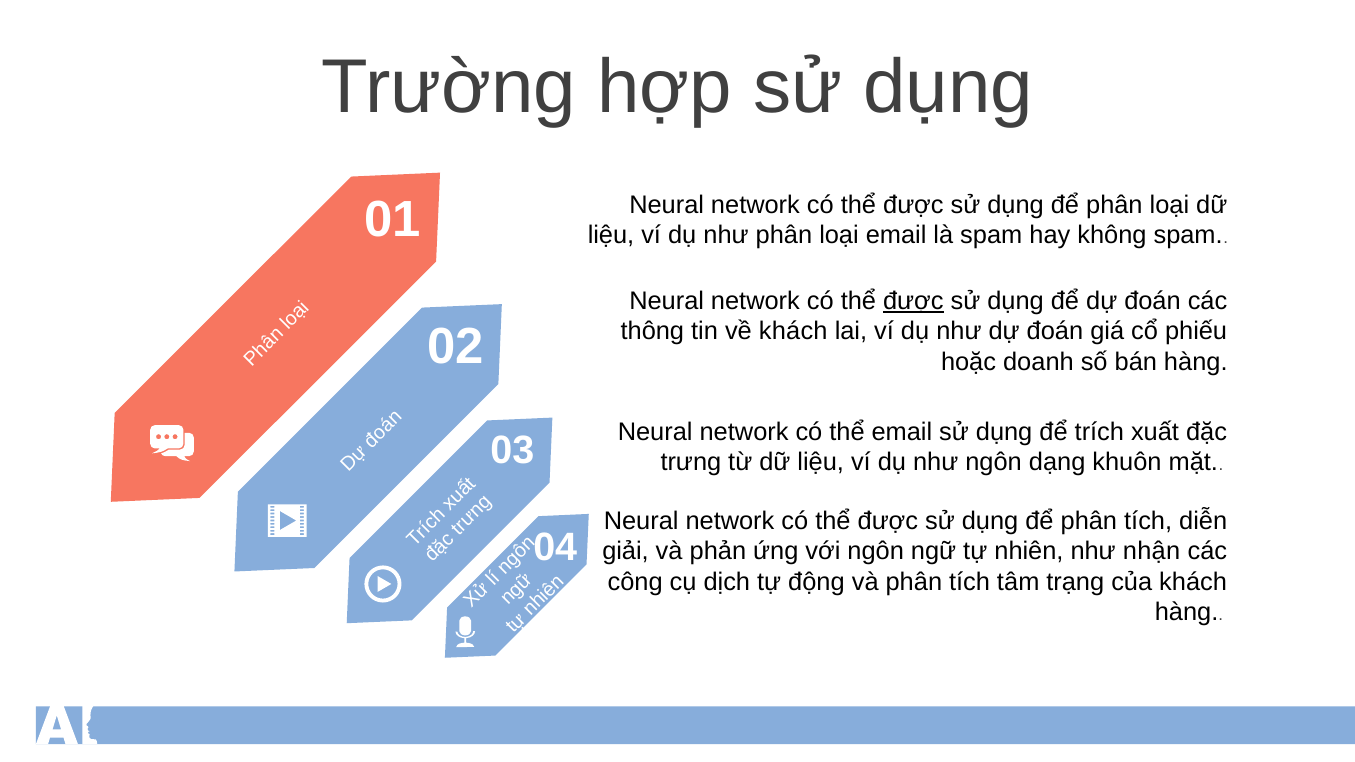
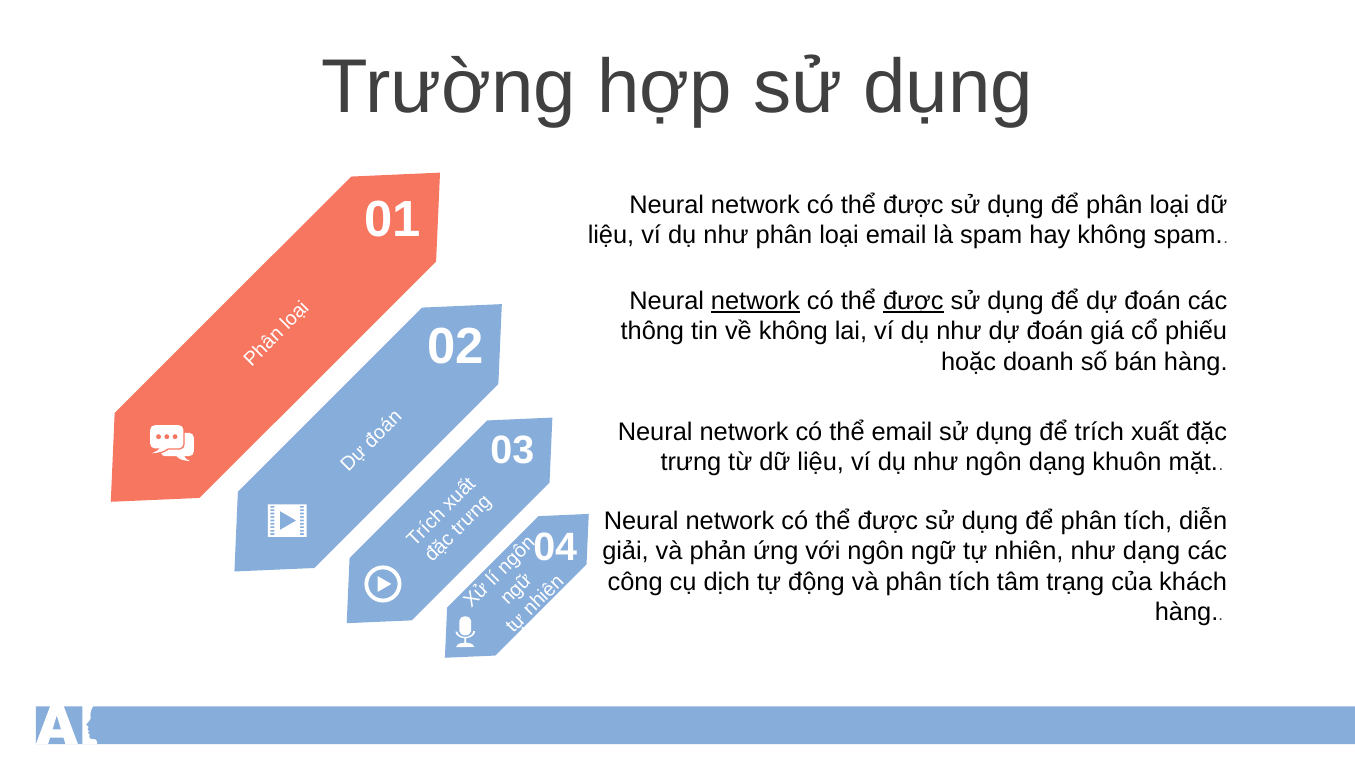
network underline: none -> present (755, 301)
về khách: khách -> không (793, 332)
như nhận: nhận -> dạng (1152, 552)
